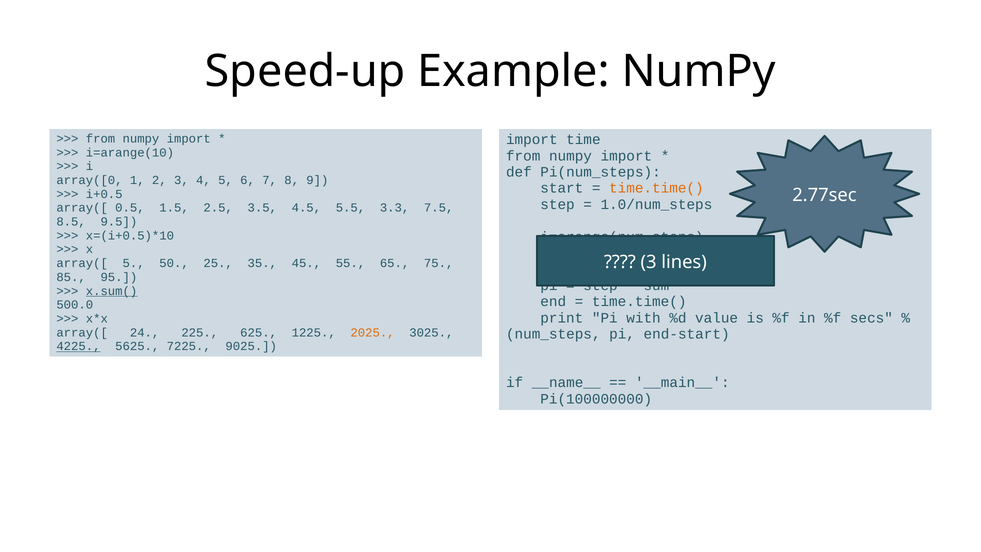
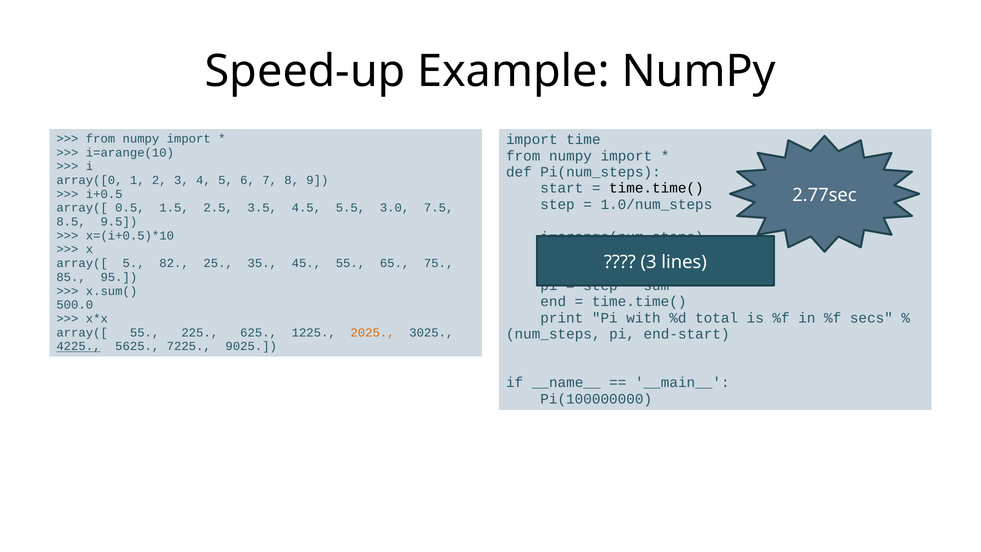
time.time( colour: orange -> black (656, 188)
3.3: 3.3 -> 3.0 (395, 208)
50: 50 -> 82 (174, 263)
x.sum( underline: present -> none (112, 291)
value: value -> total (717, 318)
array([ 24: 24 -> 55 (145, 332)
